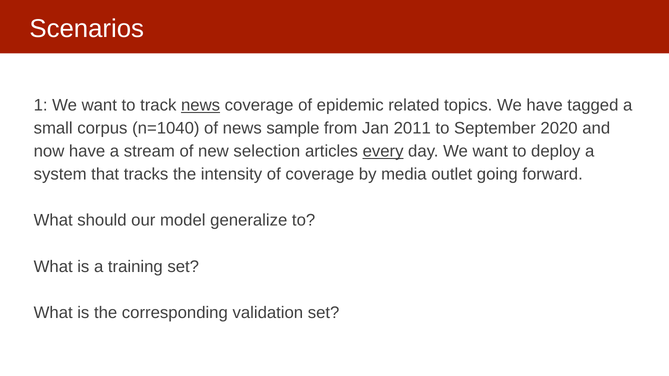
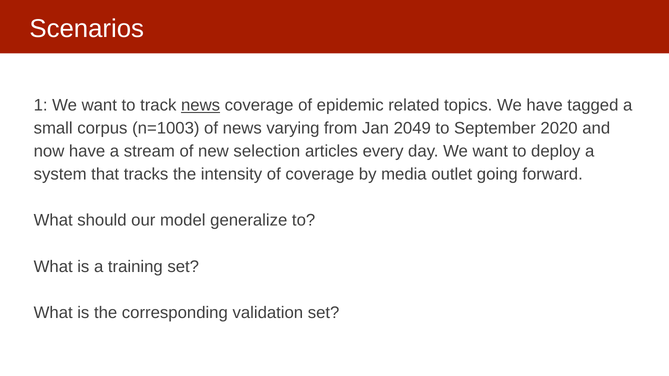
n=1040: n=1040 -> n=1003 (166, 128)
sample: sample -> varying (293, 128)
2011: 2011 -> 2049 (412, 128)
every underline: present -> none (383, 151)
